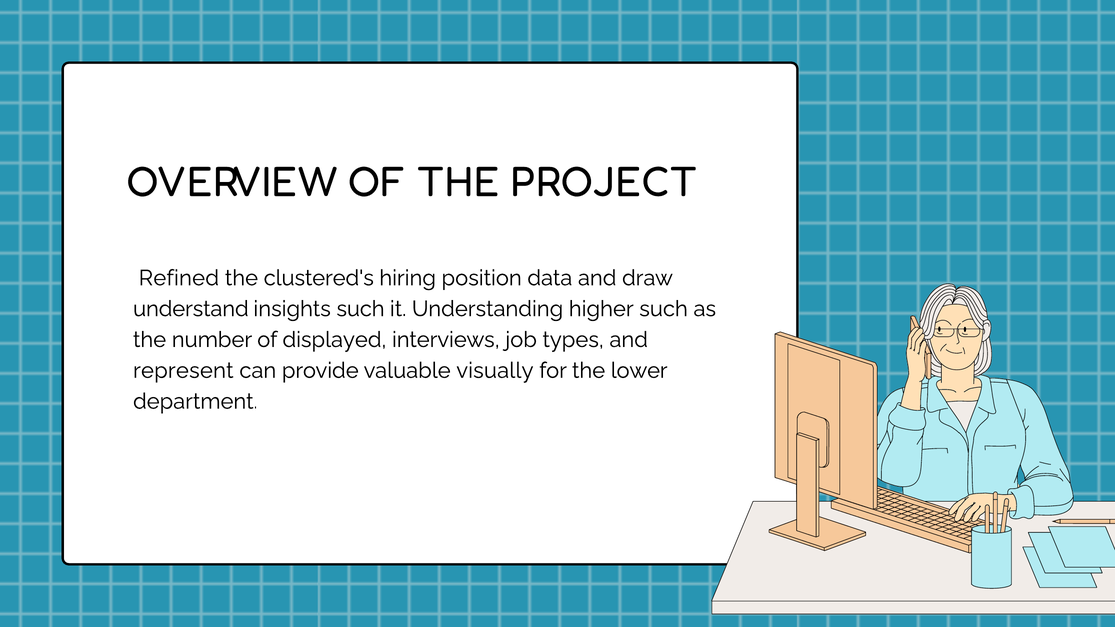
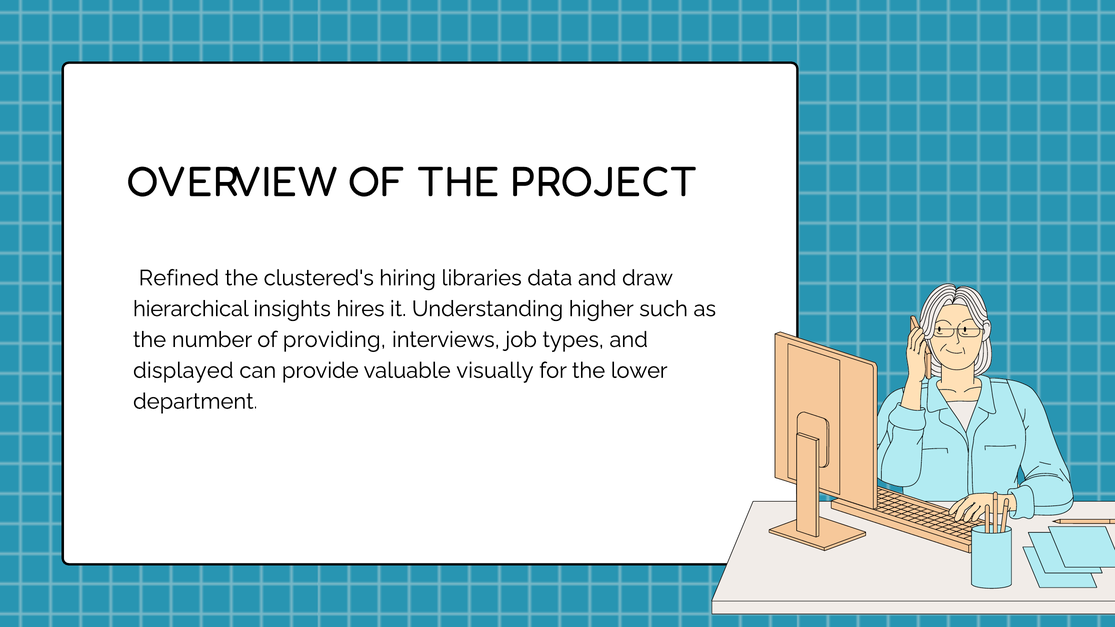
position: position -> libraries (482, 278)
understand: understand -> hierarchical (191, 309)
insights such: such -> hires (360, 309)
displayed: displayed -> providing (334, 340)
represent: represent -> displayed (183, 371)
